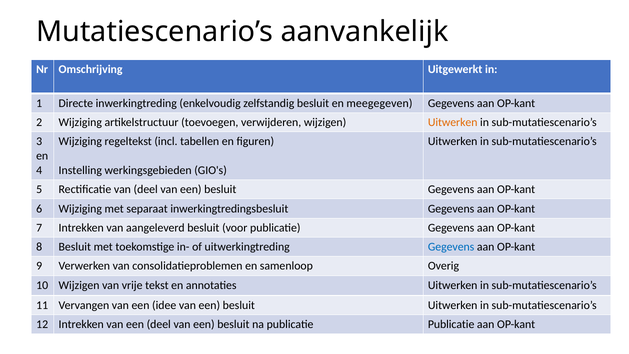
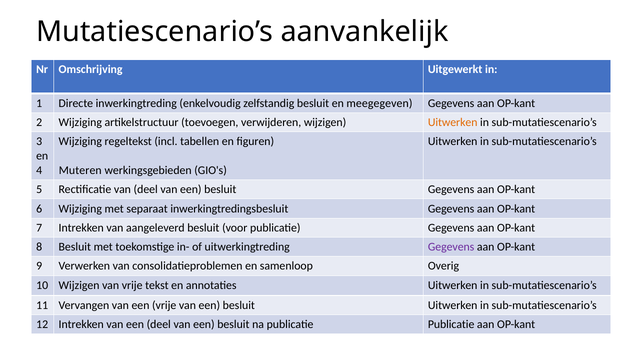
Instelling: Instelling -> Muteren (80, 170)
Gegevens colour: blue -> purple (451, 247)
een idee: idee -> vrije (164, 305)
